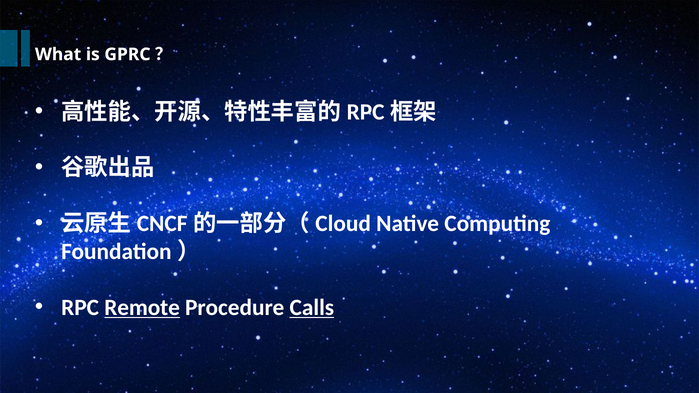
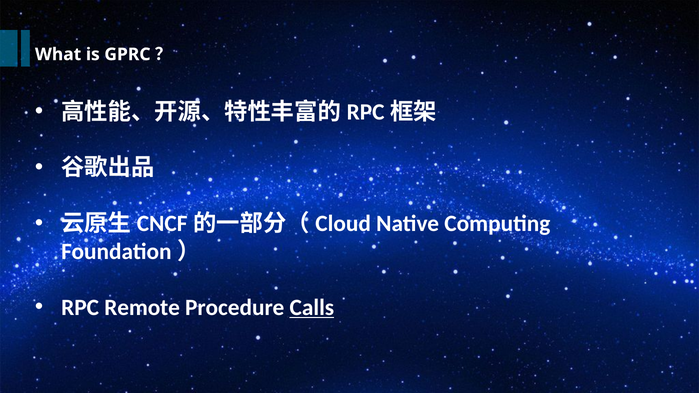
Remote underline: present -> none (142, 308)
